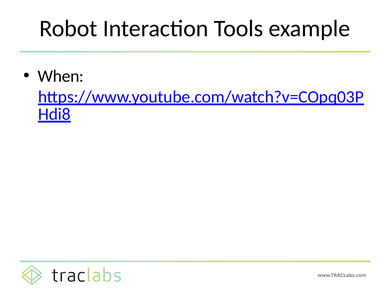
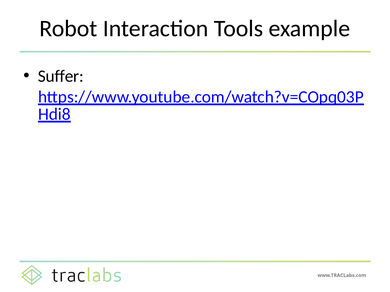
When: When -> Suffer (61, 76)
